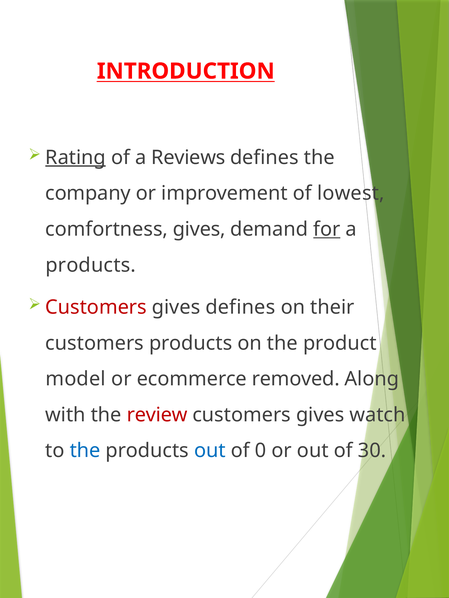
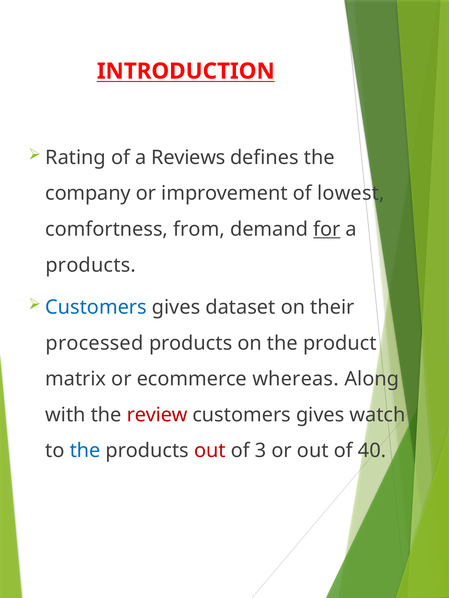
Rating underline: present -> none (76, 158)
comfortness gives: gives -> from (199, 229)
Customers colour: red -> blue (96, 308)
gives defines: defines -> dataset (240, 308)
customers: customers -> processed (94, 343)
model: model -> matrix (76, 379)
removed: removed -> whereas (296, 379)
out colour: blue -> red (210, 451)
0: 0 -> 3 (261, 451)
30: 30 -> 40 (372, 451)
